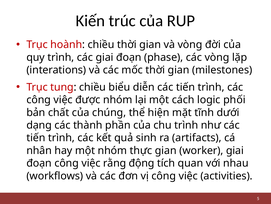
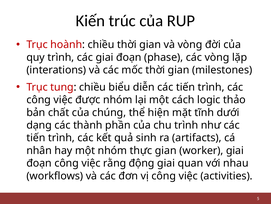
phối: phối -> thảo (234, 100)
động tích: tích -> giai (166, 163)
